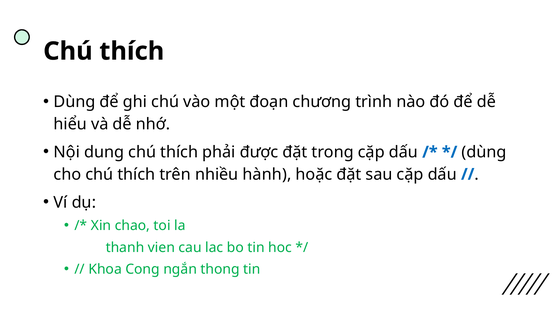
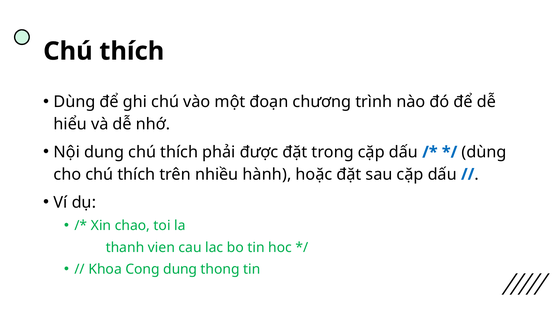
Cong ngắn: ngắn -> dung (180, 269)
